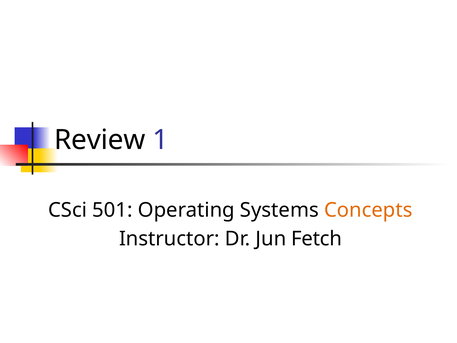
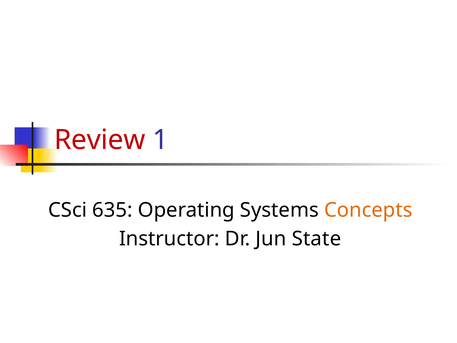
Review colour: black -> red (100, 140)
501: 501 -> 635 (112, 210)
Fetch: Fetch -> State (316, 239)
